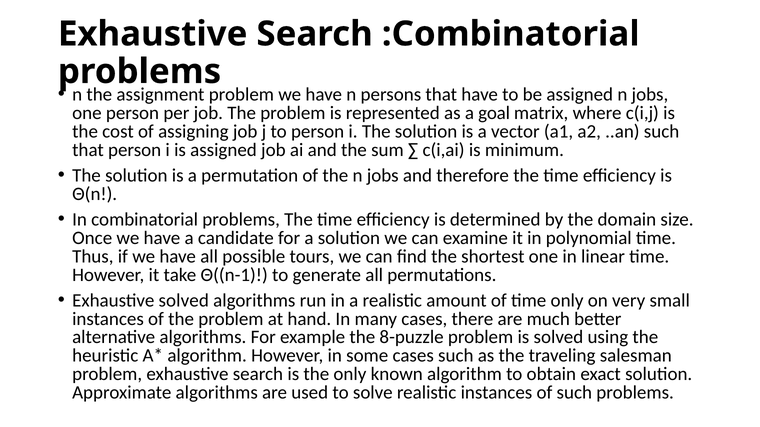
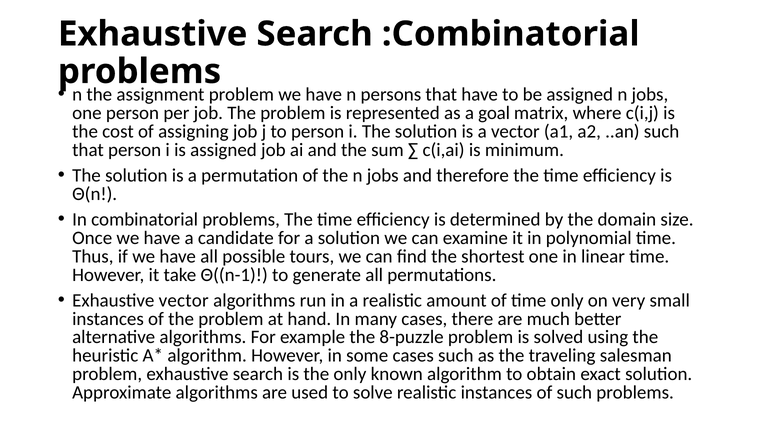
Exhaustive solved: solved -> vector (184, 301)
